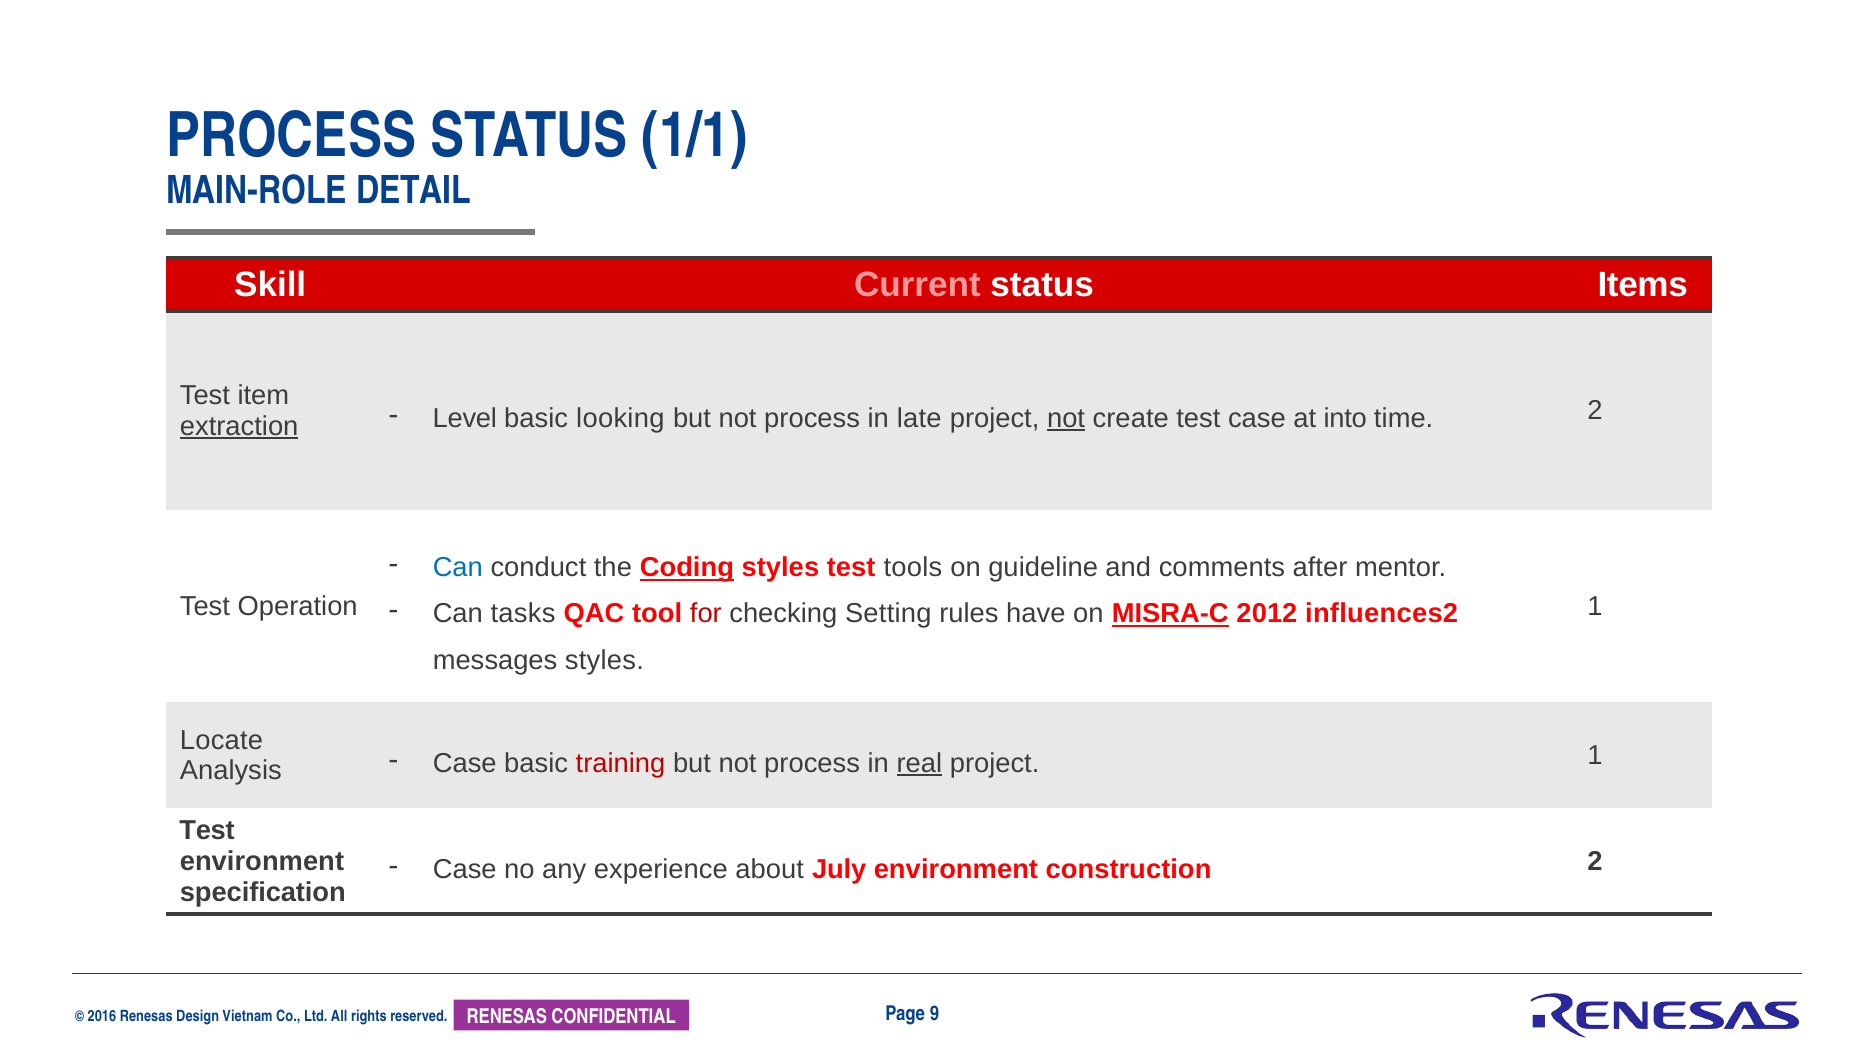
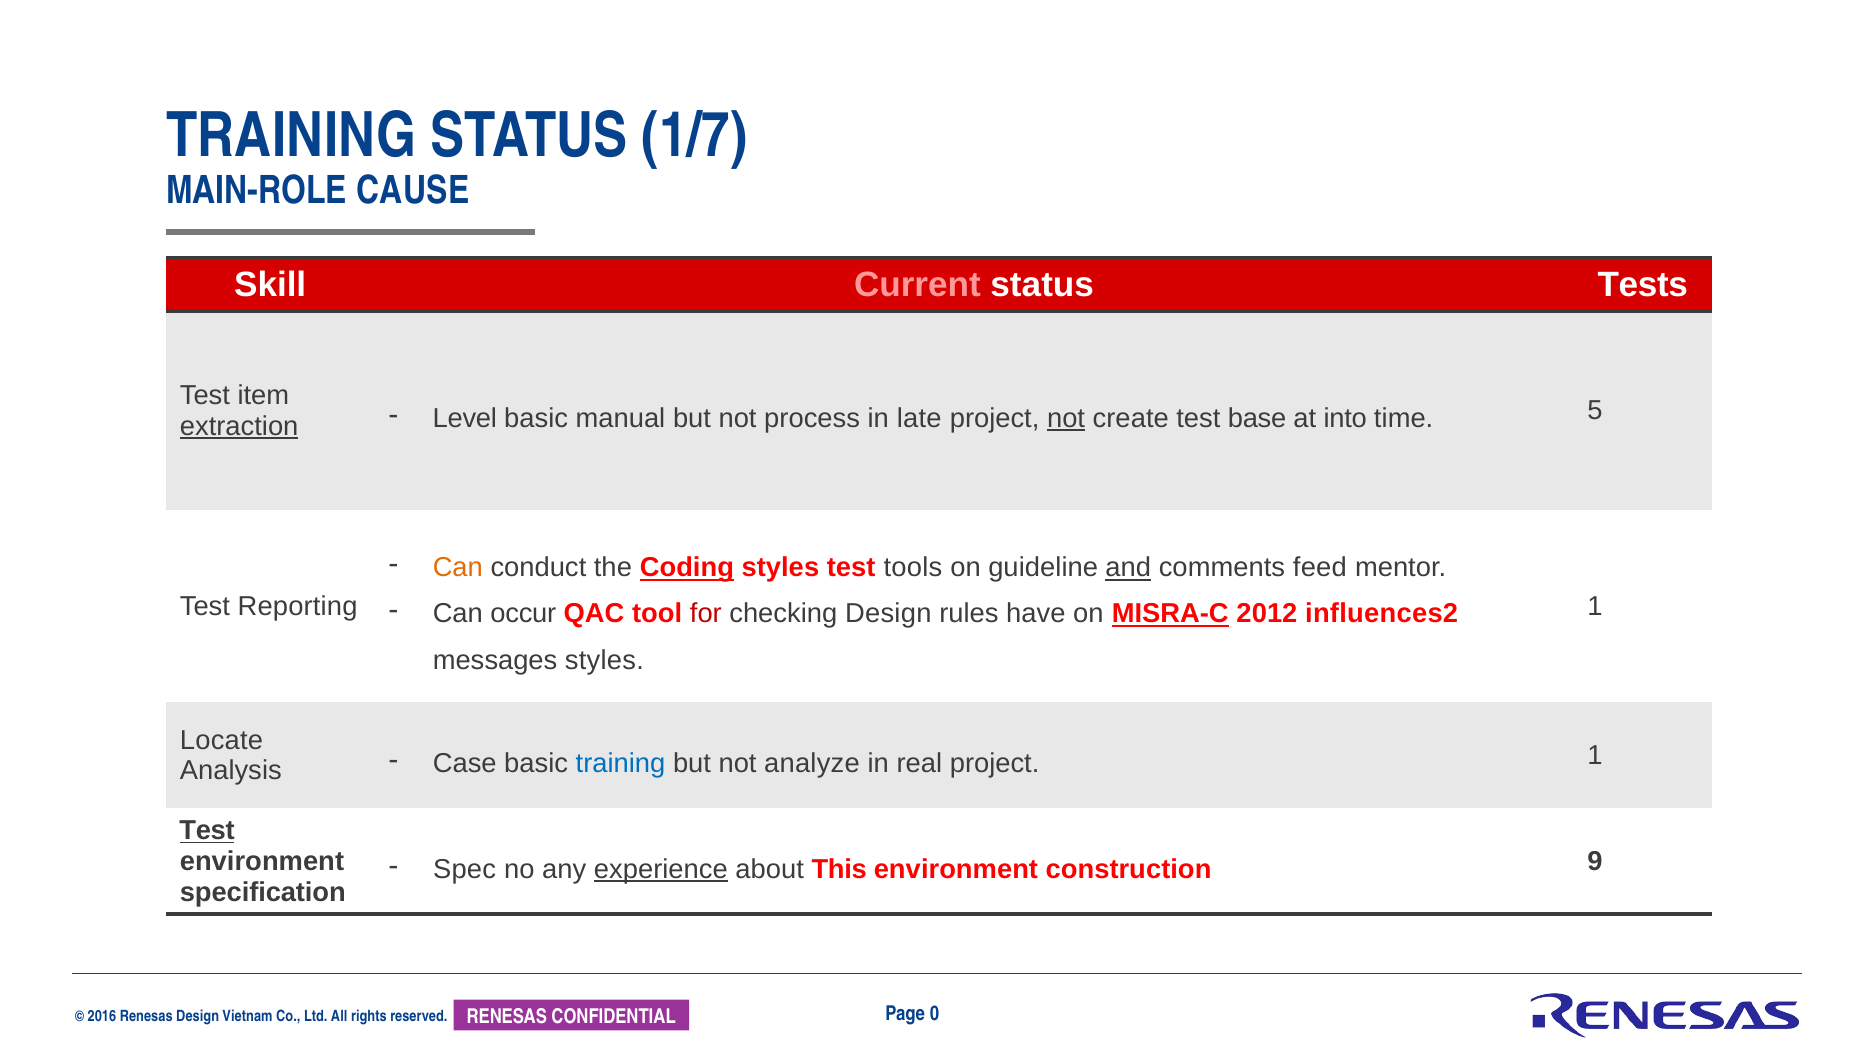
PROCESS: PROCESS -> TRAINING (291, 136)
1/1: 1/1 -> 1/7 (695, 136)
DETAIL: DETAIL -> CAUSE (413, 191)
Items: Items -> Tests (1643, 285)
looking: looking -> manual (621, 419)
test case: case -> base (1257, 419)
time 2: 2 -> 5 (1595, 411)
Can colour: blue -> orange (458, 568)
and underline: none -> present (1128, 568)
after: after -> feed (1320, 568)
Operation: Operation -> Reporting (298, 606)
tasks: tasks -> occur (523, 614)
checking Setting: Setting -> Design (888, 614)
training colour: red -> blue (621, 763)
process: process -> analyze (812, 763)
real underline: present -> none (919, 763)
Test underline: none -> present (207, 831)
Case: Case -> Spec (465, 869)
experience underline: none -> present (661, 869)
July: July -> This (839, 869)
construction 2: 2 -> 9 (1595, 862)
9: 9 -> 0 (935, 1014)
